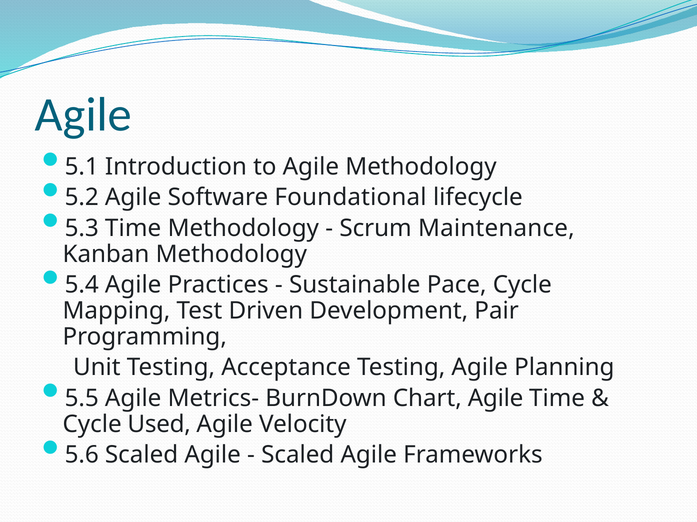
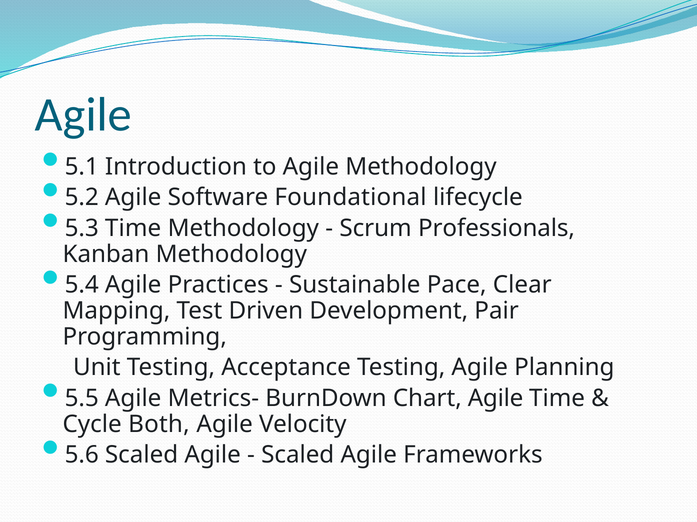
Maintenance: Maintenance -> Professionals (497, 228)
Pace Cycle: Cycle -> Clear (522, 285)
Used: Used -> Both (159, 425)
